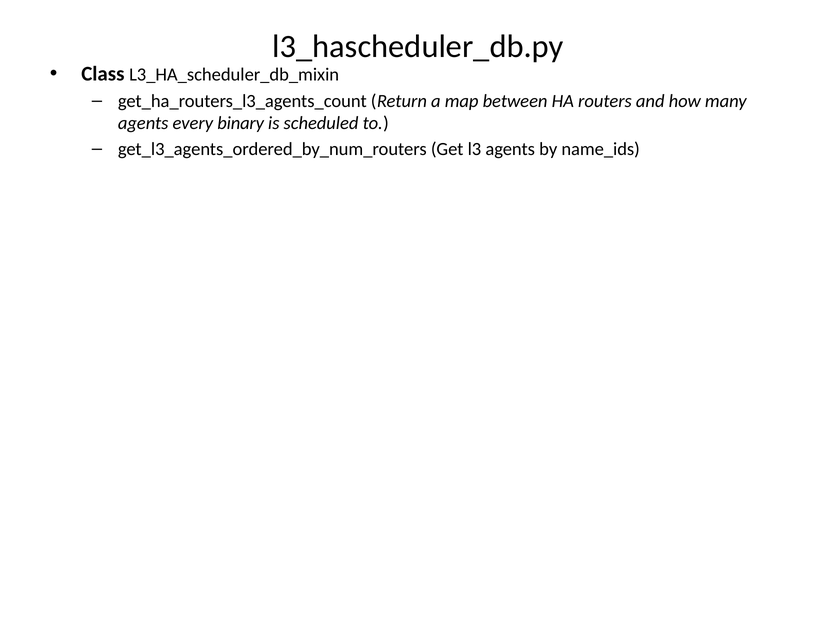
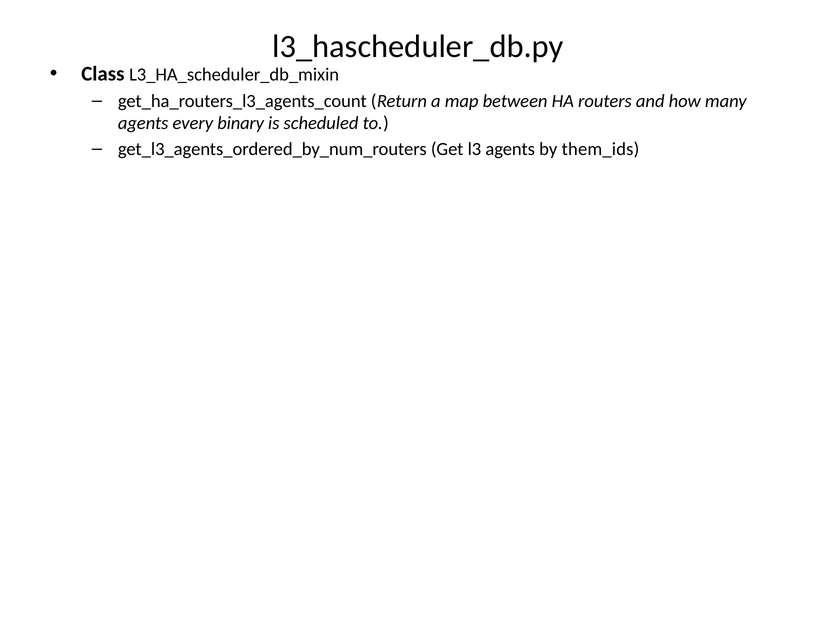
name_ids: name_ids -> them_ids (601, 149)
